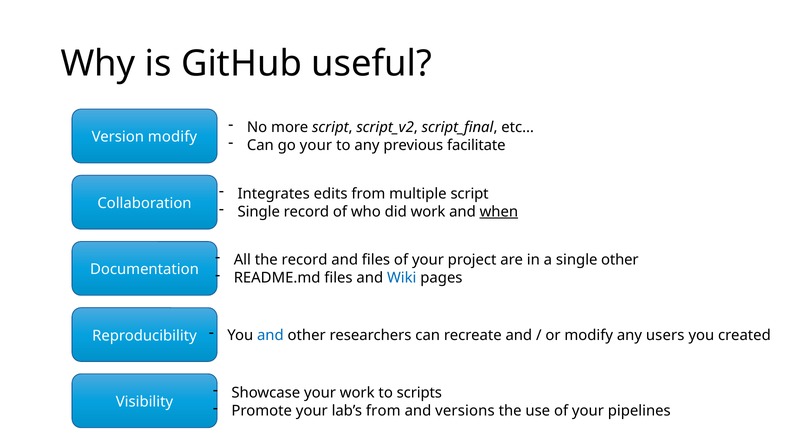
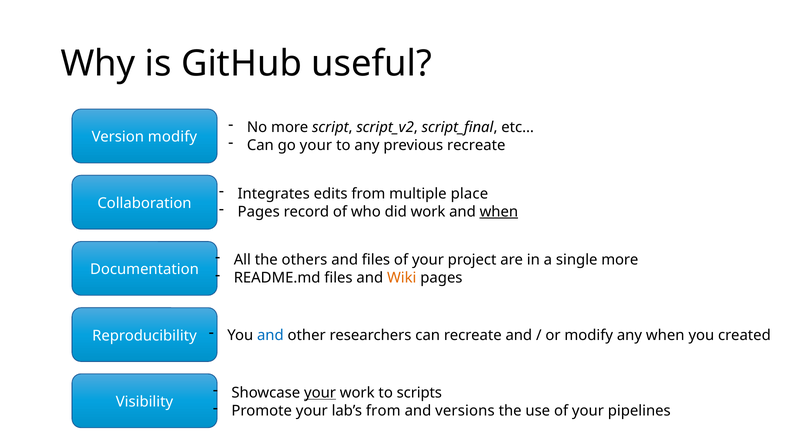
previous facilitate: facilitate -> recreate (476, 145)
multiple script: script -> place (469, 194)
Single: Single -> Pages (259, 211)
the record: record -> others (304, 260)
single other: other -> more (620, 260)
Wiki colour: blue -> orange (402, 278)
any users: users -> when (665, 335)
your underline: none -> present (320, 393)
